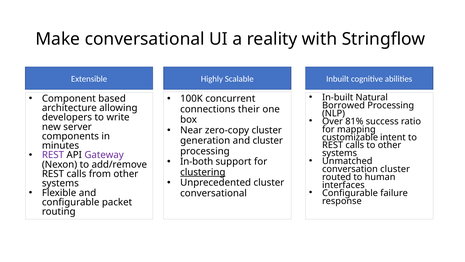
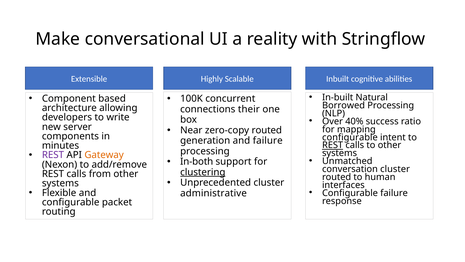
81%: 81% -> 40% (354, 121)
zero-copy cluster: cluster -> routed (267, 130)
customizable: customizable -> configurable (350, 137)
and cluster: cluster -> failure (268, 141)
REST underline: none -> present (333, 145)
Gateway colour: purple -> orange (104, 155)
conversational: conversational -> administrative (213, 193)
